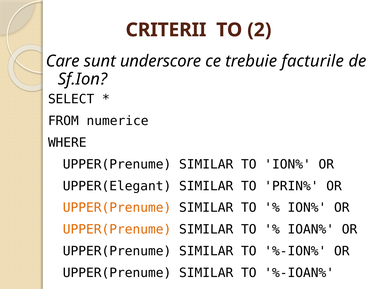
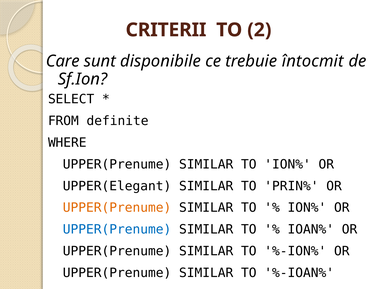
underscore: underscore -> disponibile (161, 61)
facturile: facturile -> întocmit (313, 61)
numerice: numerice -> definite (118, 121)
UPPER(Prenume colour: orange -> blue (117, 230)
